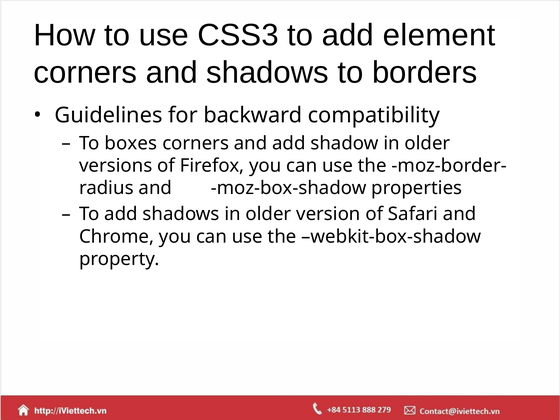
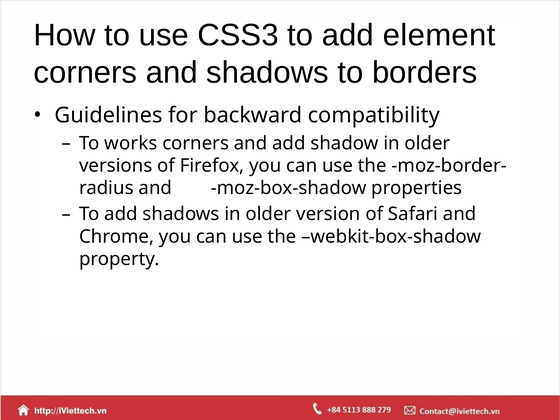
boxes: boxes -> works (131, 143)
